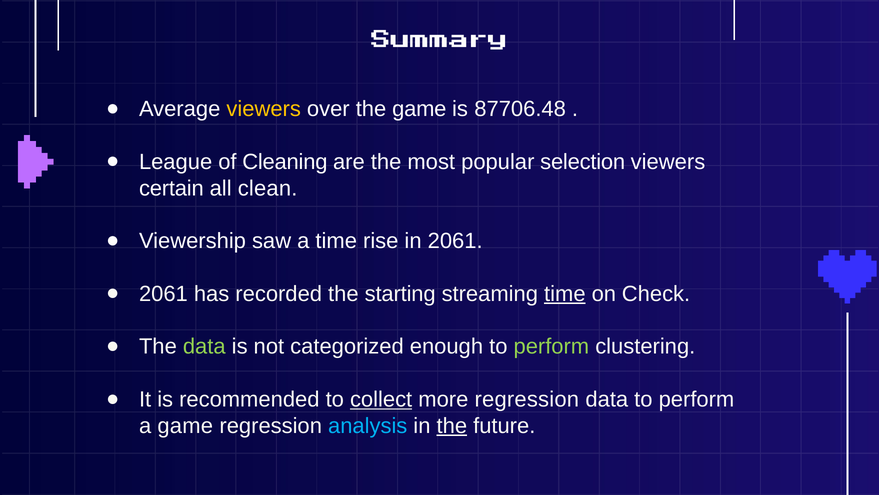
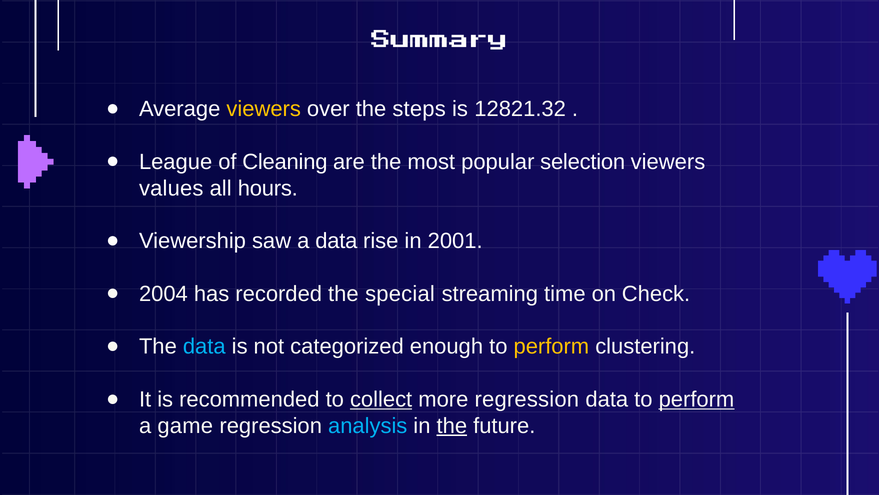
the game: game -> steps (419, 109)
87706.48: 87706.48 -> 12821.32 (520, 109)
certain: certain -> values (171, 188)
clean: clean -> hours (268, 188)
a time: time -> data (336, 241)
in 2061: 2061 -> 2001 (455, 241)
2061: 2061 -> 2004 (163, 294)
starting: starting -> special (400, 294)
time underline: present -> none (565, 294)
data colour: light green -> light blue (204, 346)
perform colour: light green -> yellow (551, 346)
perform underline: none -> present (696, 399)
